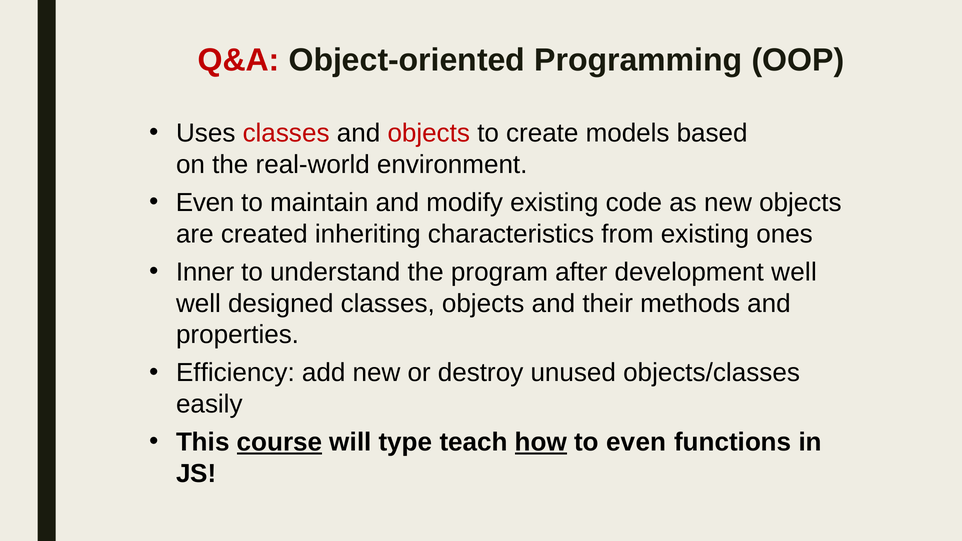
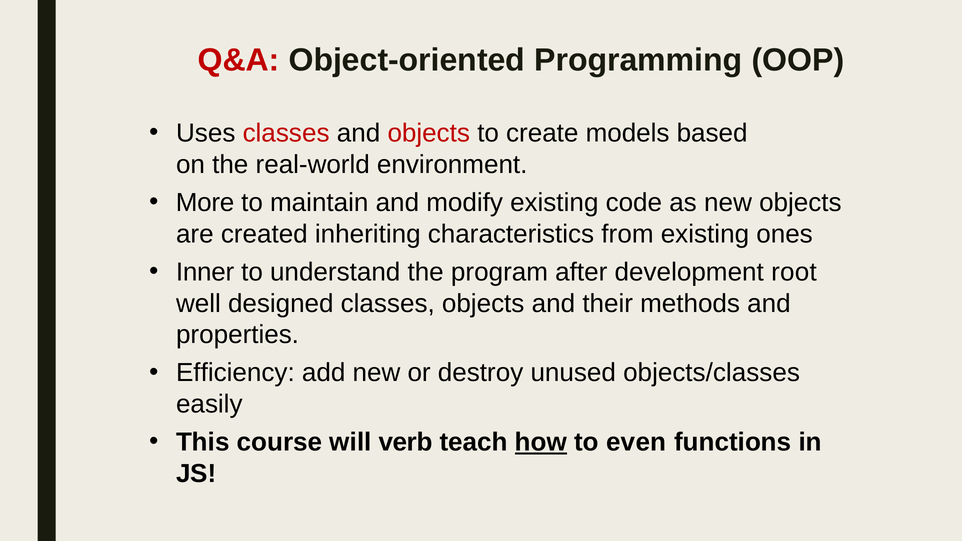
Even: Even -> More (205, 203)
development well: well -> root (794, 272)
course underline: present -> none (280, 442)
type: type -> verb (406, 442)
